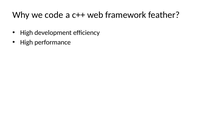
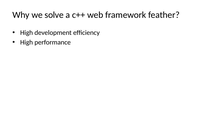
code: code -> solve (54, 15)
